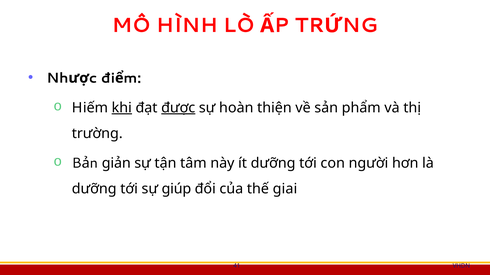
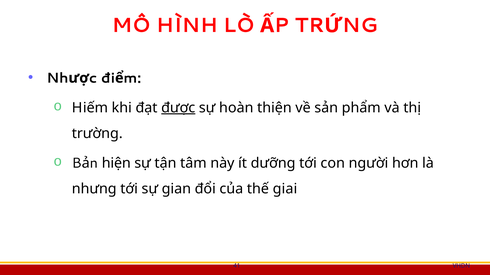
khi underline: present -> none (122, 108)
giản: giản -> hiện (116, 164)
dưỡng: dưỡng -> nhưng (94, 189)
giúp: giúp -> gian (176, 189)
